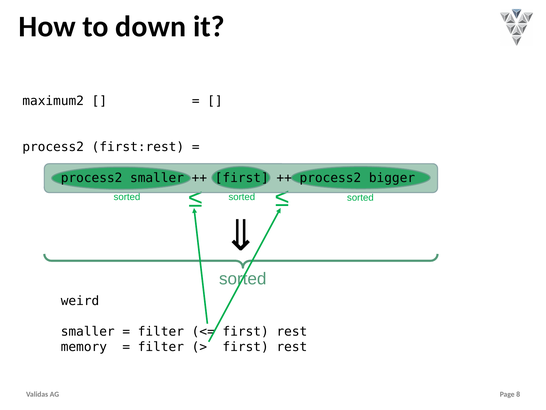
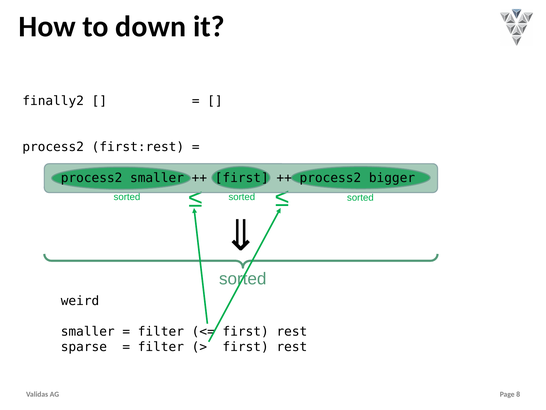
maximum2: maximum2 -> finally2 (53, 101)
memory: memory -> sparse (84, 347)
